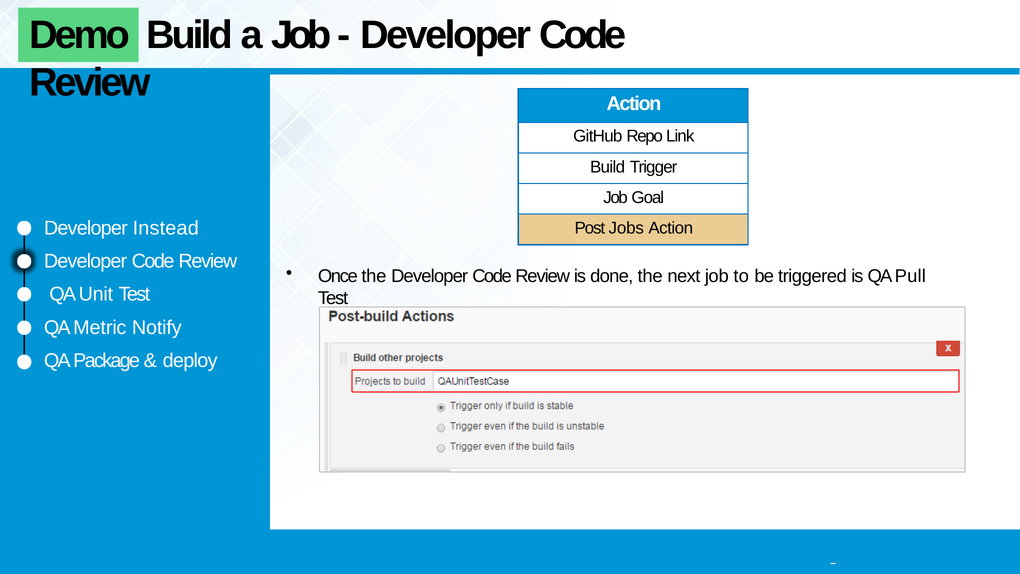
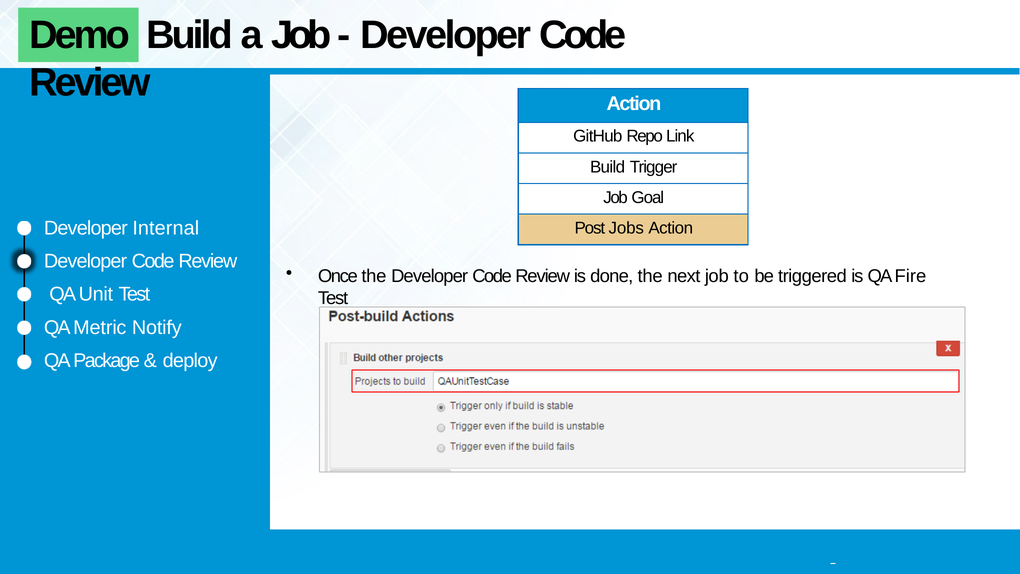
Instead: Instead -> Internal (166, 228)
Pull: Pull -> Fire (910, 276)
